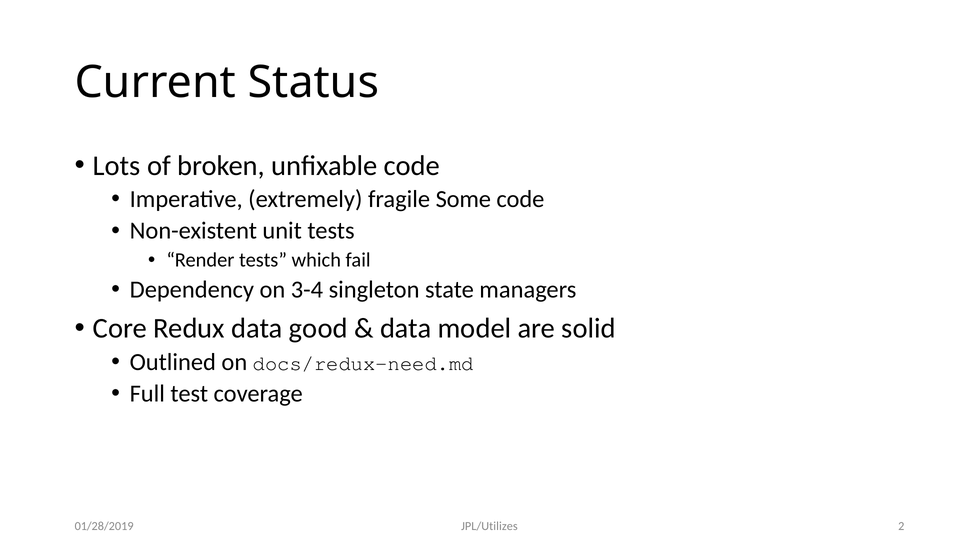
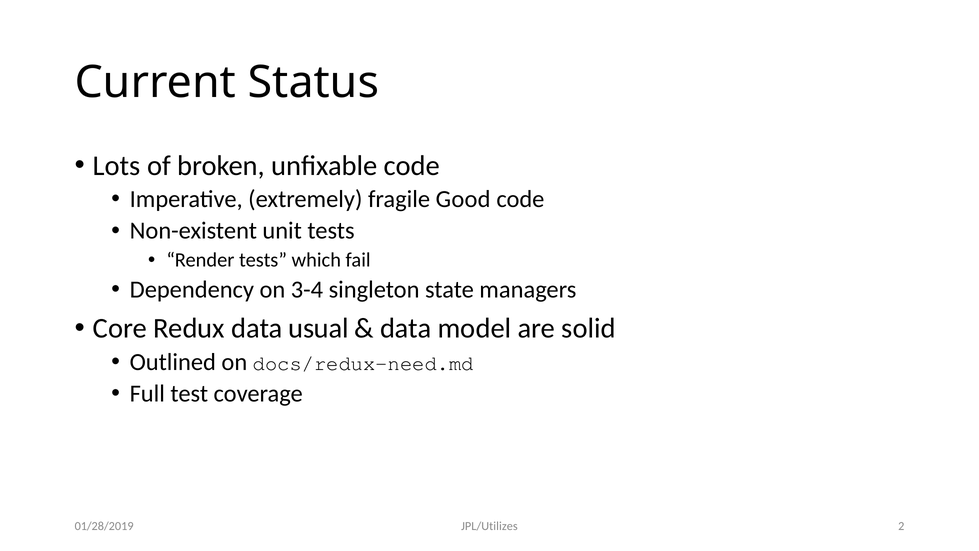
Some: Some -> Good (463, 199)
good: good -> usual (318, 328)
